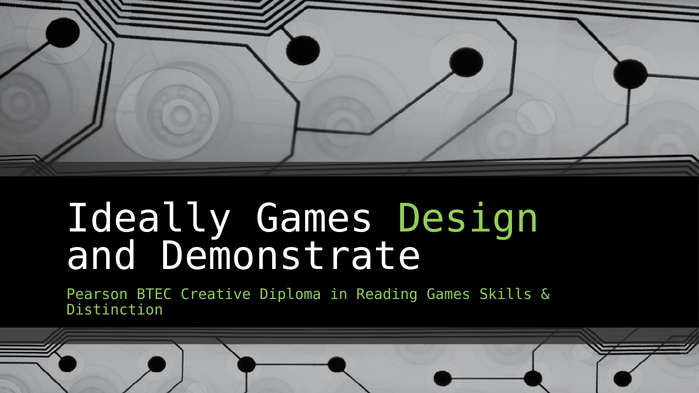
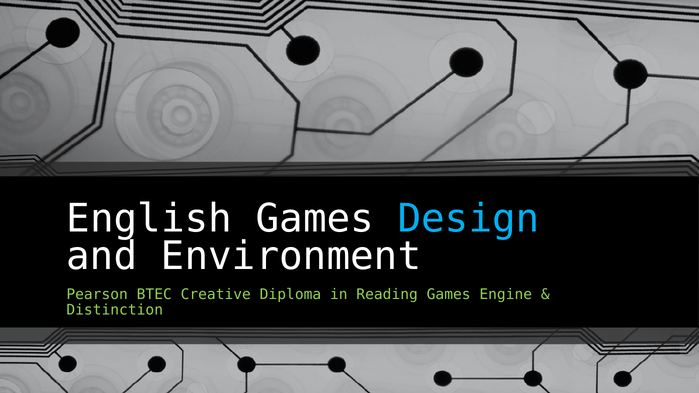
Ideally: Ideally -> English (149, 219)
Design colour: light green -> light blue (469, 219)
Demonstrate: Demonstrate -> Environment (291, 256)
Skills: Skills -> Engine (506, 294)
